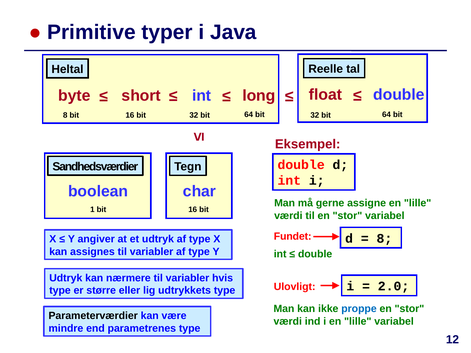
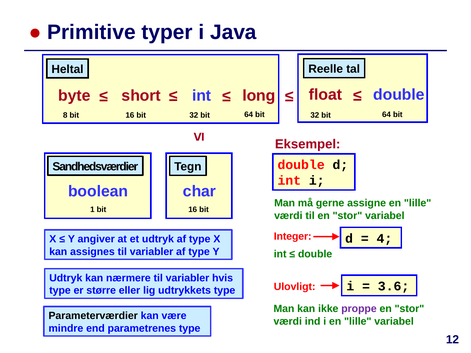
Fundet: Fundet -> Integer (293, 237)
8: 8 -> 4 (384, 239)
2.0: 2.0 -> 3.6 (394, 287)
proppe colour: blue -> purple (359, 309)
